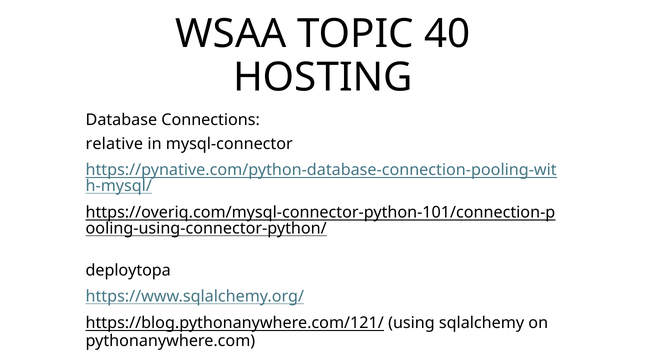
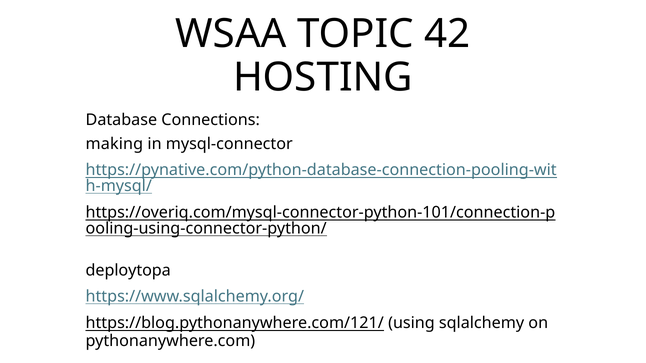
40: 40 -> 42 (447, 34)
relative: relative -> making (114, 144)
